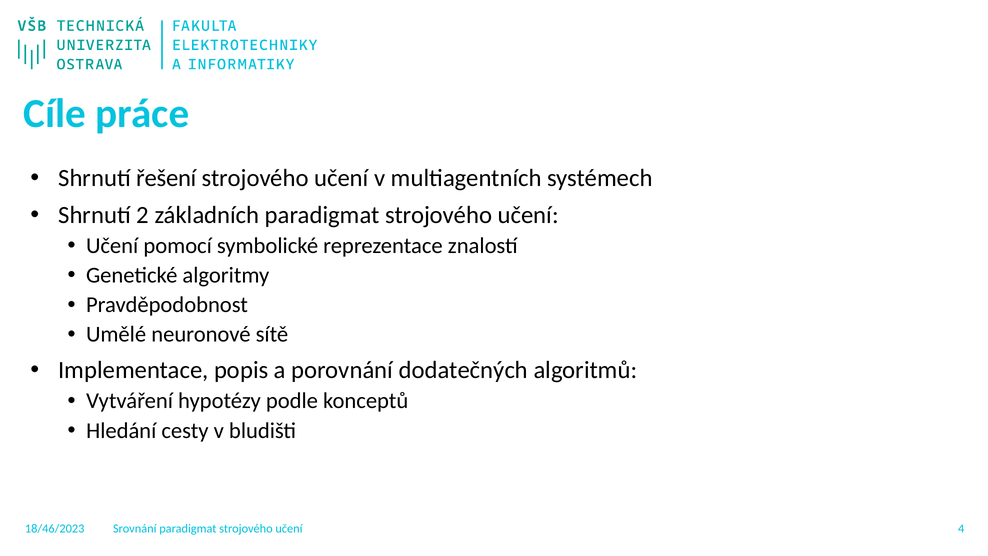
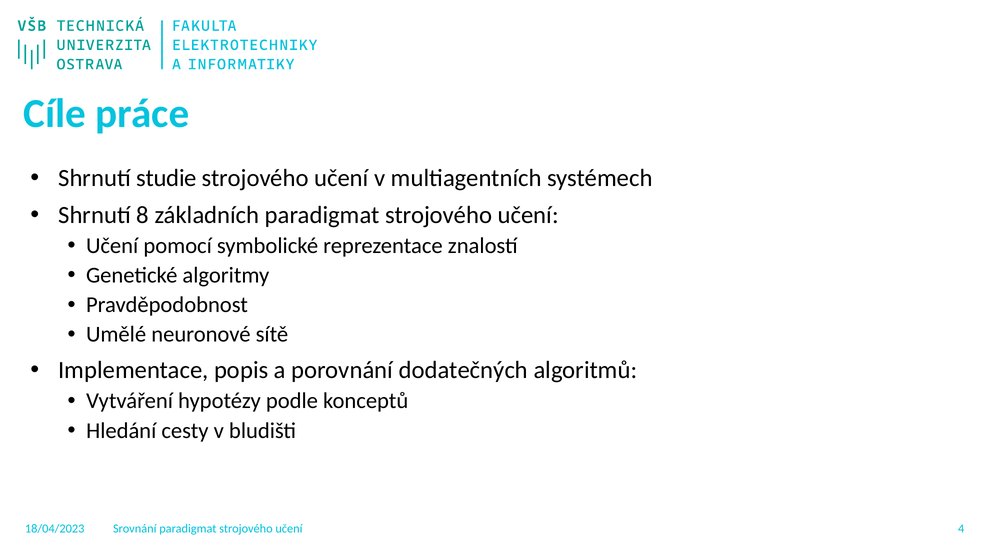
řešení: řešení -> studie (166, 178)
2: 2 -> 8 (143, 215)
18/46/2023: 18/46/2023 -> 18/04/2023 (55, 528)
